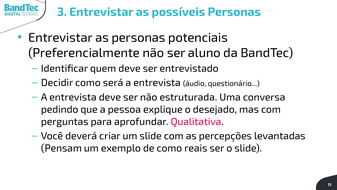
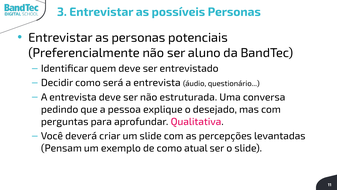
reais: reais -> atual (196, 148)
